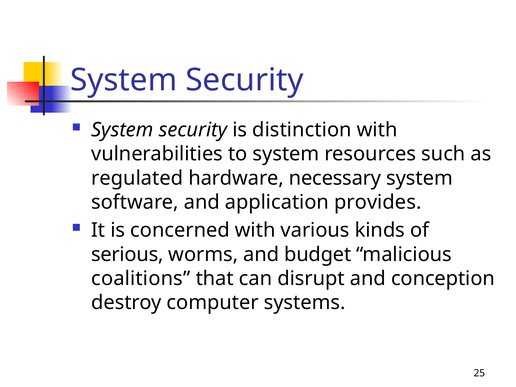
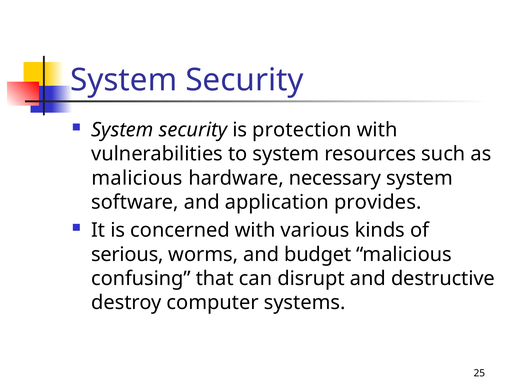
distinction: distinction -> protection (302, 130)
regulated: regulated -> malicious (137, 178)
coalitions: coalitions -> confusing (141, 278)
conception: conception -> destructive (443, 278)
